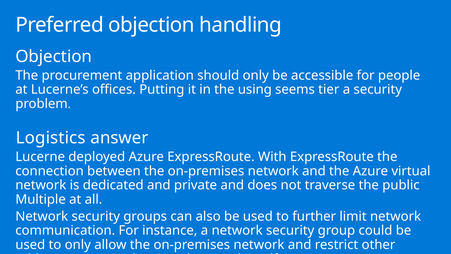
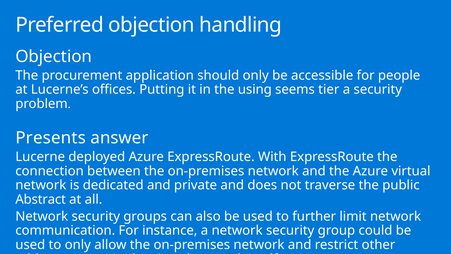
Logistics: Logistics -> Presents (51, 138)
Multiple: Multiple -> Abstract (41, 199)
